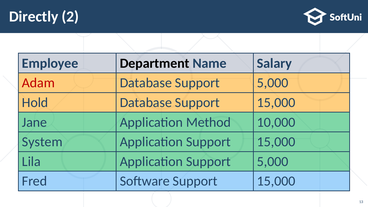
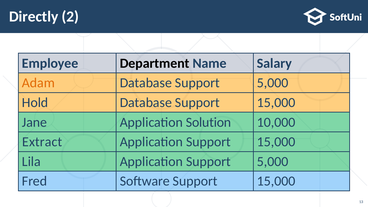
Adam colour: red -> orange (38, 83)
Method: Method -> Solution (208, 122)
System: System -> Extract (42, 142)
